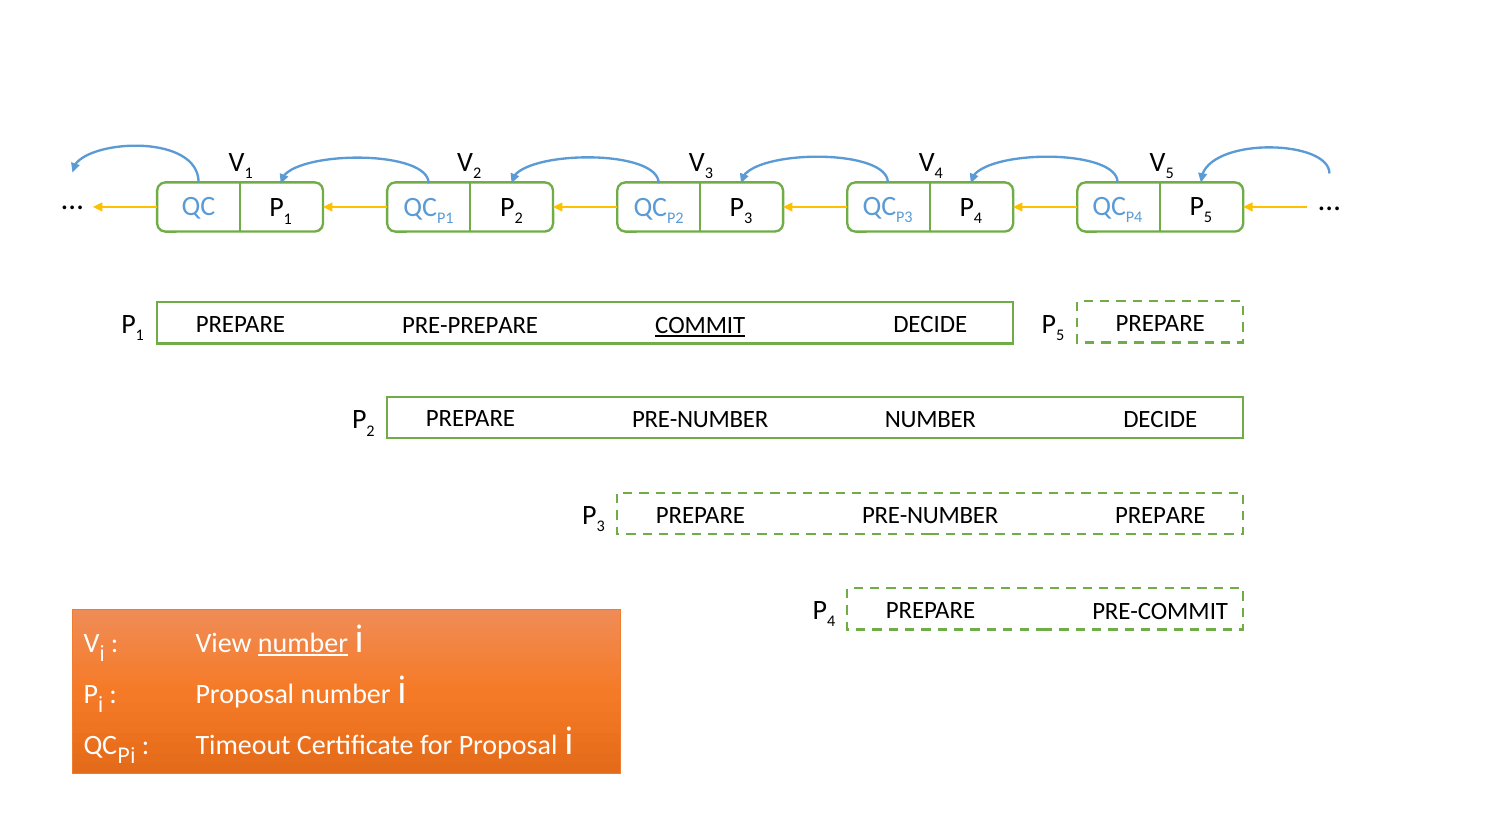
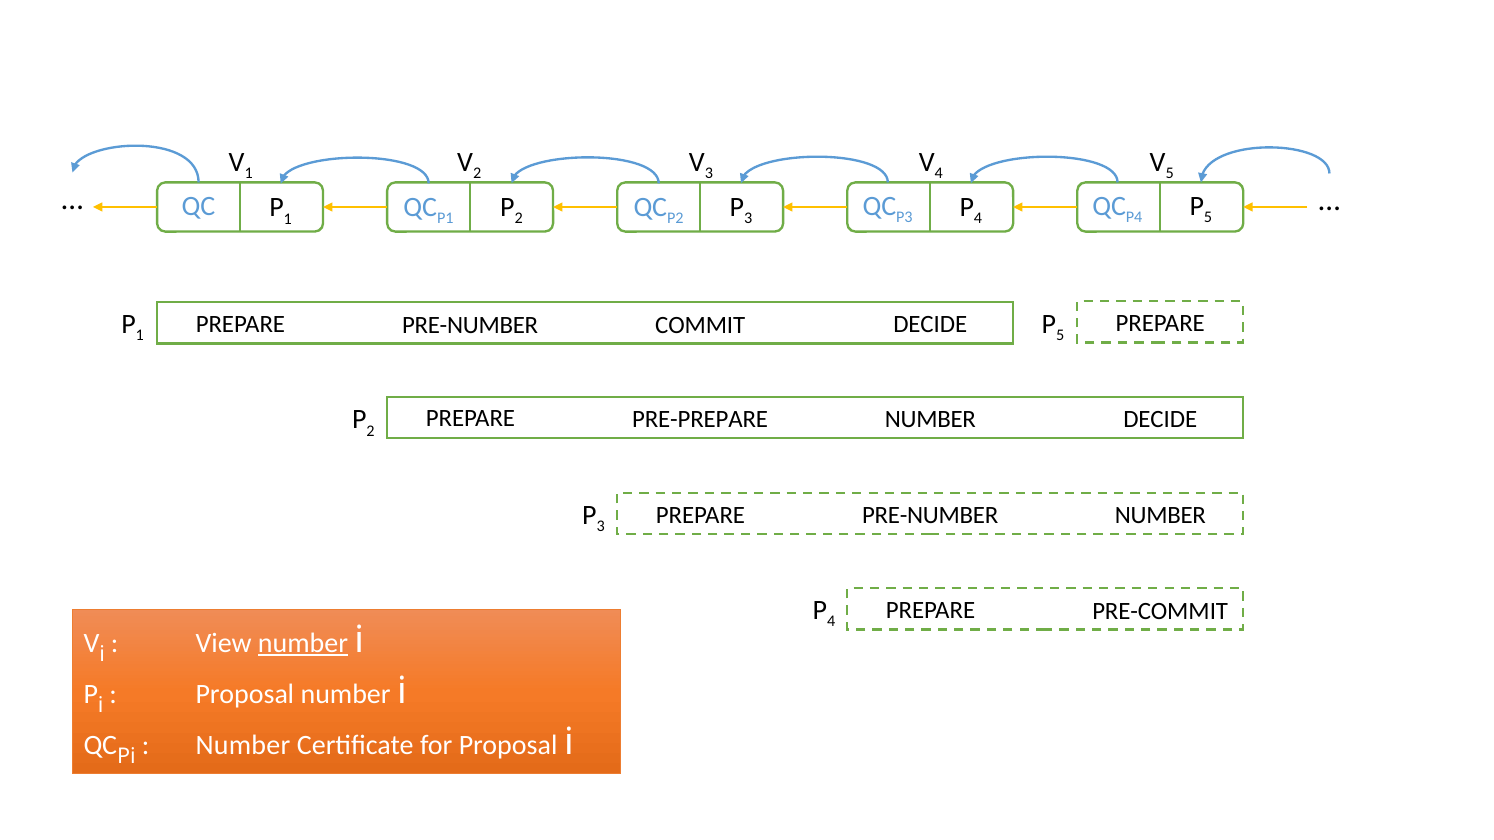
PRE-PREPARE: PRE-PREPARE -> PRE-NUMBER (470, 325)
COMMIT underline: present -> none (700, 325)
PRE-NUMBER: PRE-NUMBER -> PRE-PREPARE (700, 420)
PREPARE: PREPARE -> NUMBER (1160, 516)
Timeout: Timeout -> Number (243, 746)
